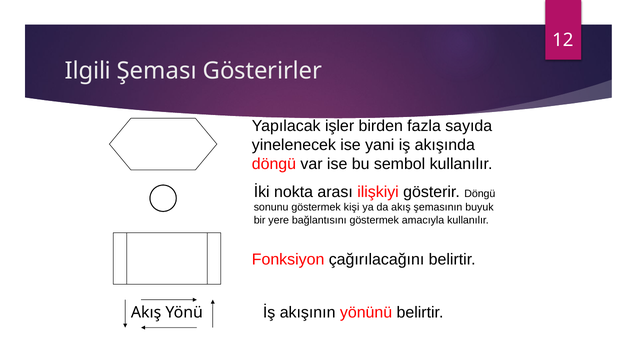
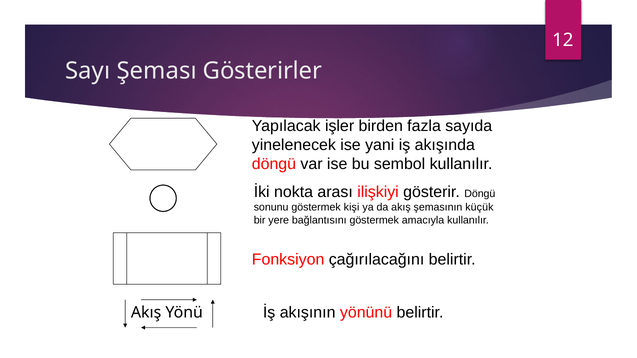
Ilgili: Ilgili -> Sayı (88, 71)
buyuk: buyuk -> küçük (479, 208)
